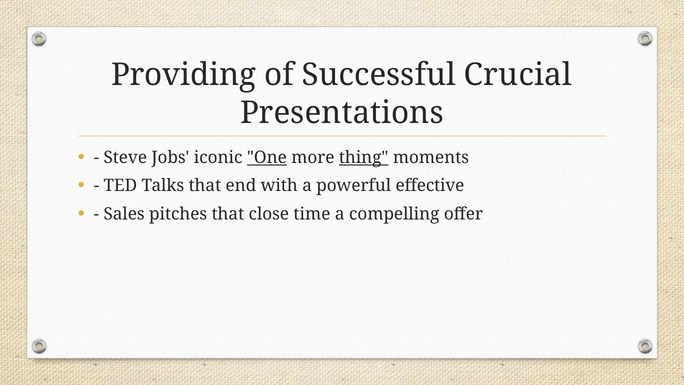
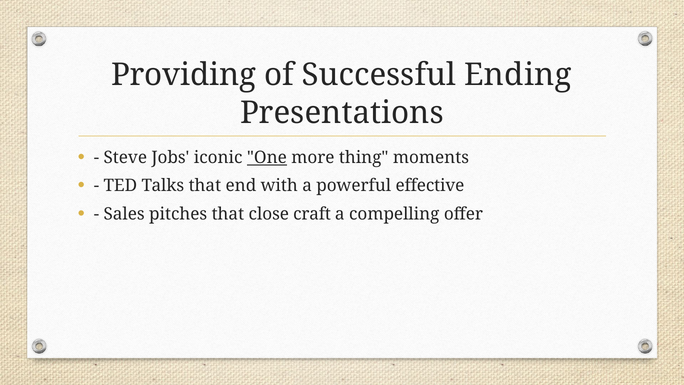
Crucial: Crucial -> Ending (518, 75)
thing underline: present -> none (364, 157)
time: time -> craft (312, 214)
